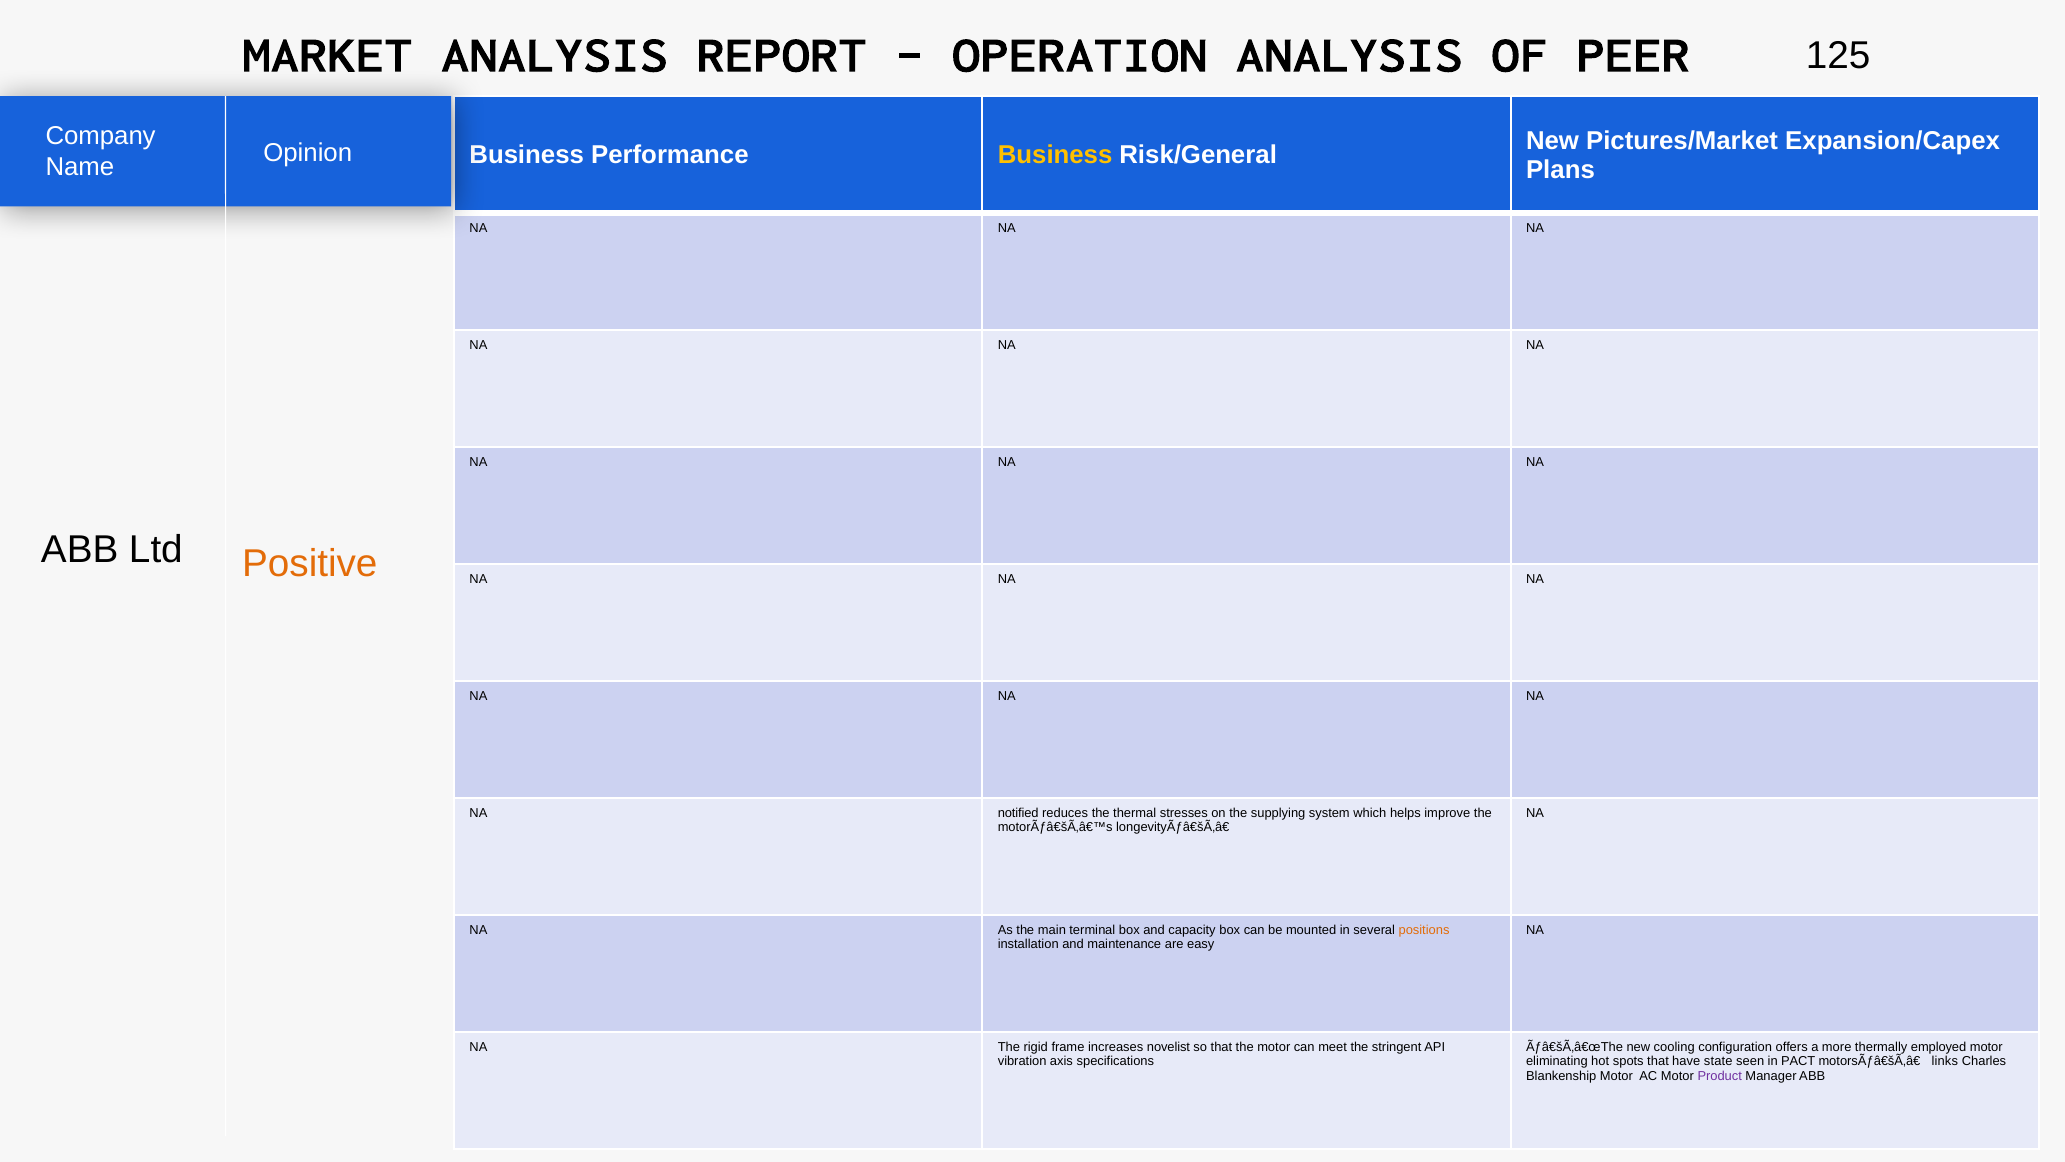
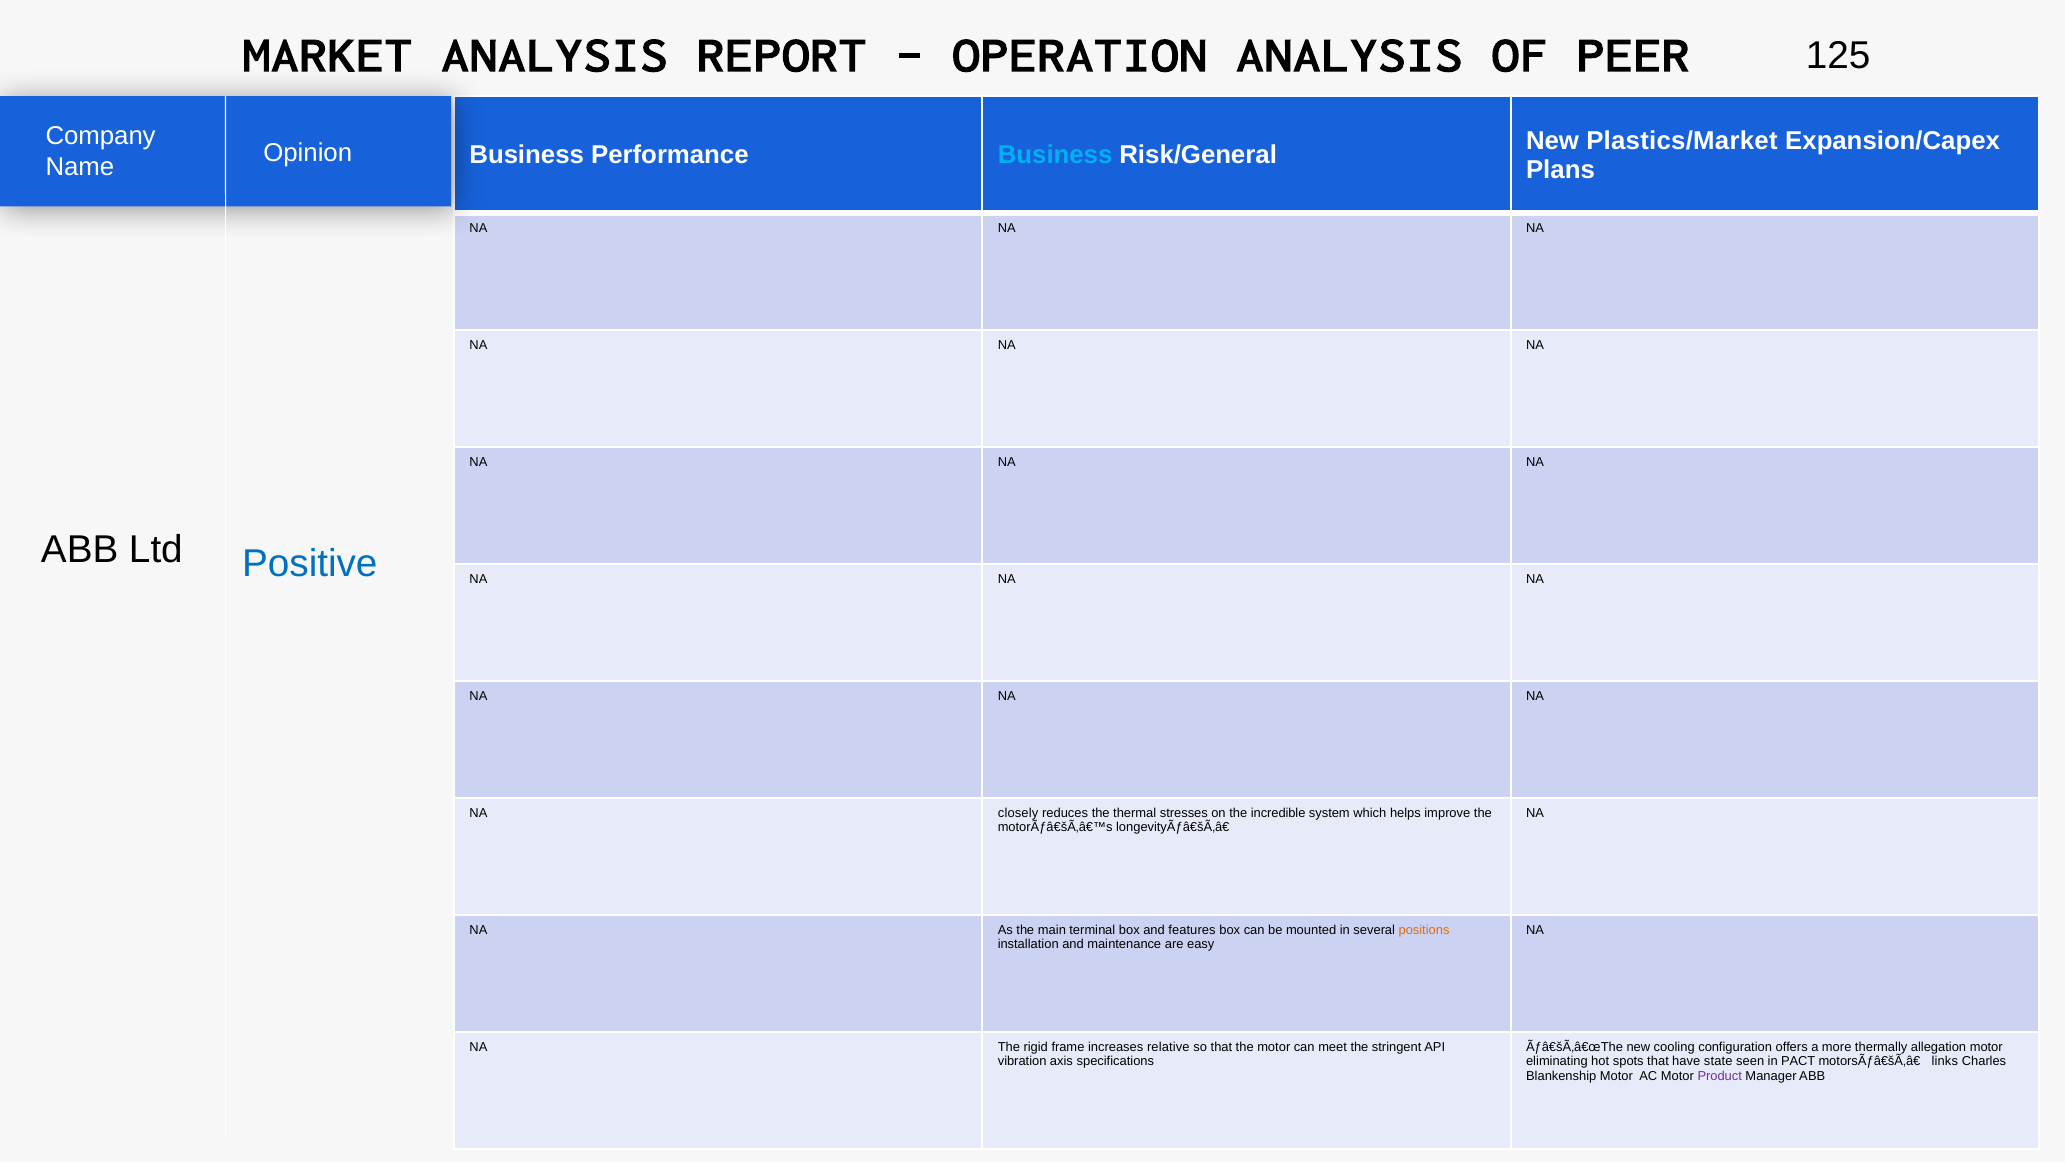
Pictures/Market: Pictures/Market -> Plastics/Market (1682, 141)
Business colour: yellow -> light blue (1055, 155)
Positive colour: orange -> blue (310, 563)
notified: notified -> closely (1018, 813)
supplying: supplying -> incredible (1278, 813)
capacity: capacity -> features (1192, 930)
novelist: novelist -> relative (1168, 1047)
employed: employed -> allegation (1939, 1047)
